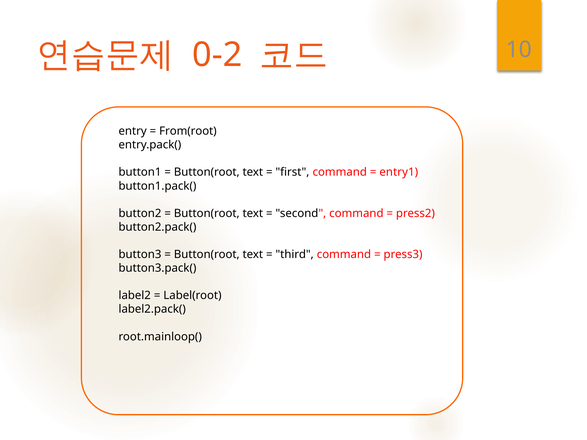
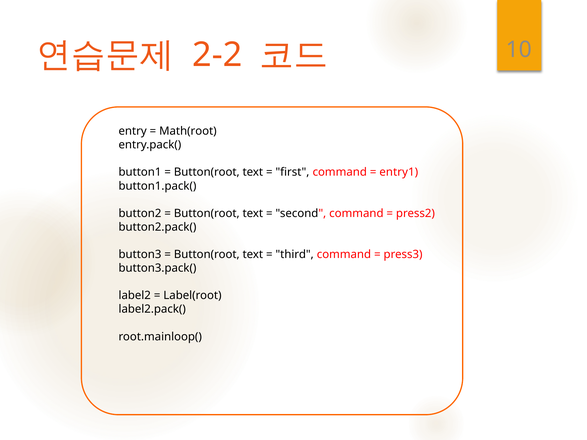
0-2: 0-2 -> 2-2 (217, 55)
From(root: From(root -> Math(root (188, 131)
